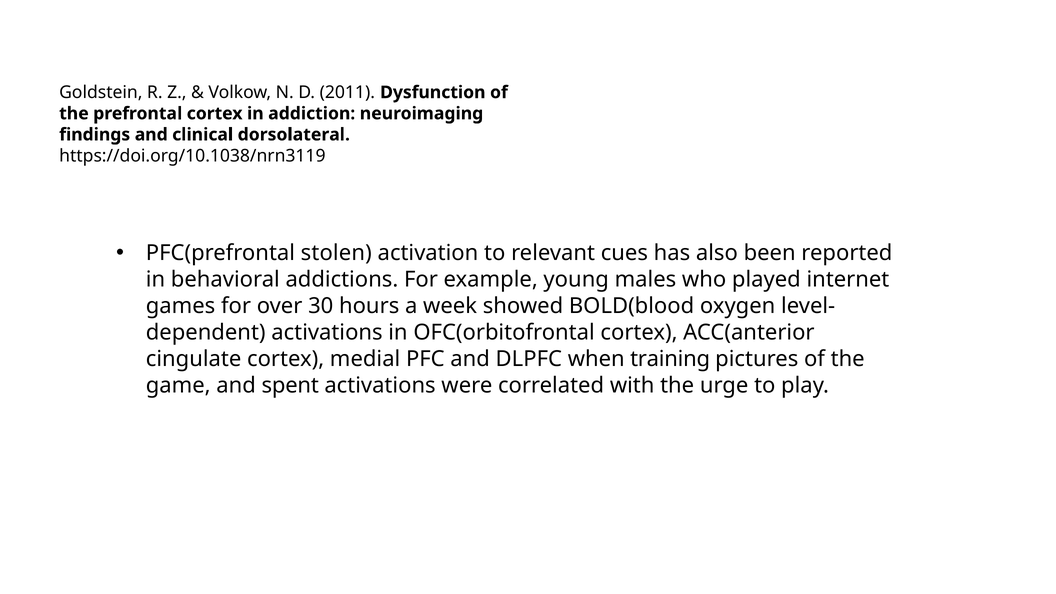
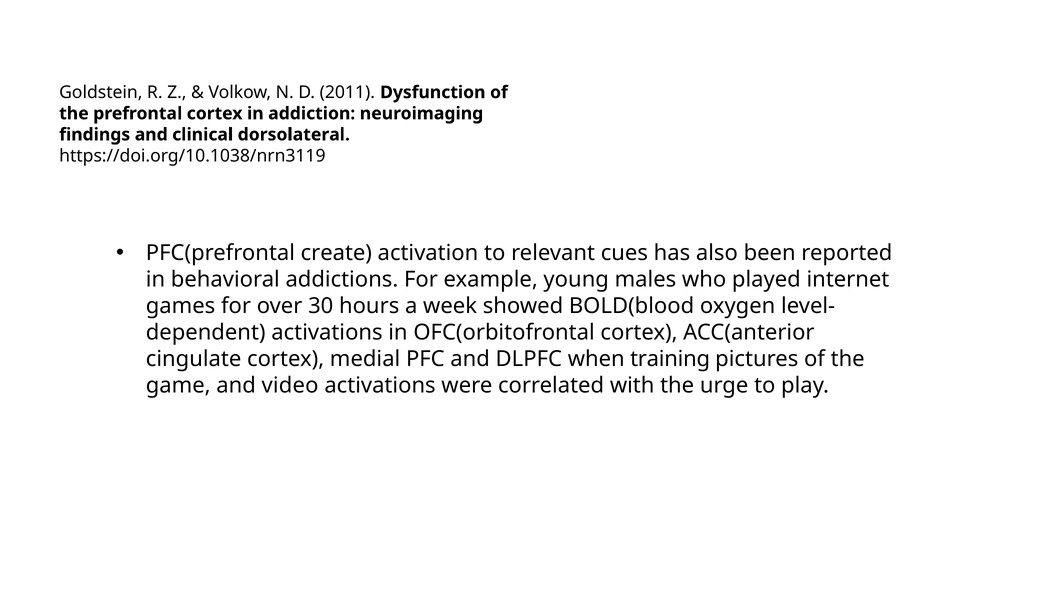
stolen: stolen -> create (336, 253)
spent: spent -> video (290, 385)
